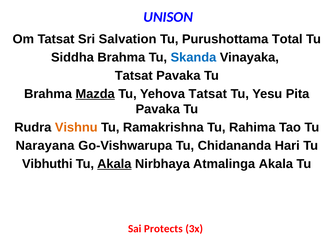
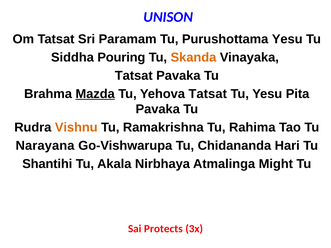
Salvation: Salvation -> Paramam (128, 39)
Purushottama Total: Total -> Yesu (287, 39)
Siddha Brahma: Brahma -> Pouring (121, 57)
Skanda colour: blue -> orange (193, 57)
Vibhuthi: Vibhuthi -> Shantihi (47, 164)
Akala underline: present -> none (114, 164)
Atmalinga Akala: Akala -> Might (276, 164)
